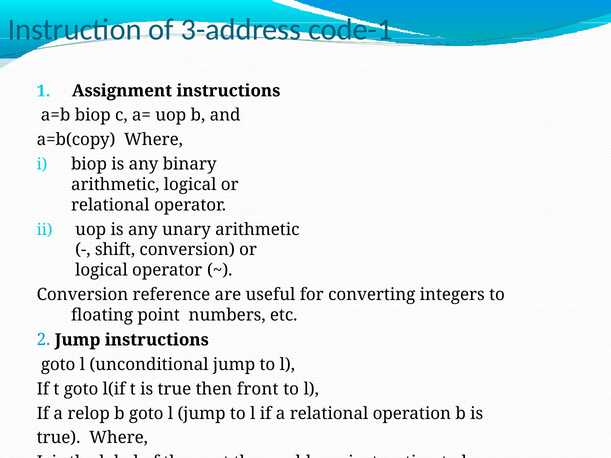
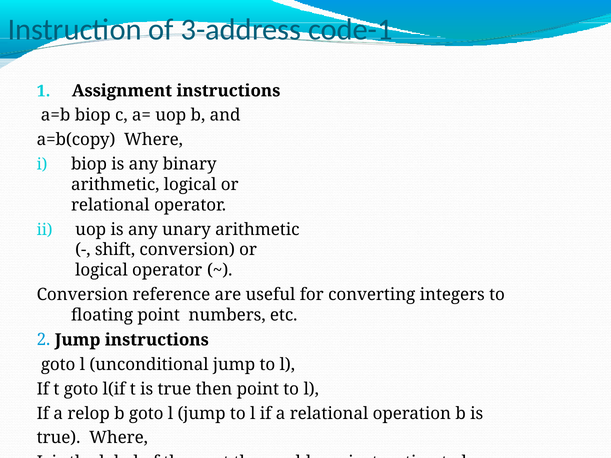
then front: front -> point (258, 389)
